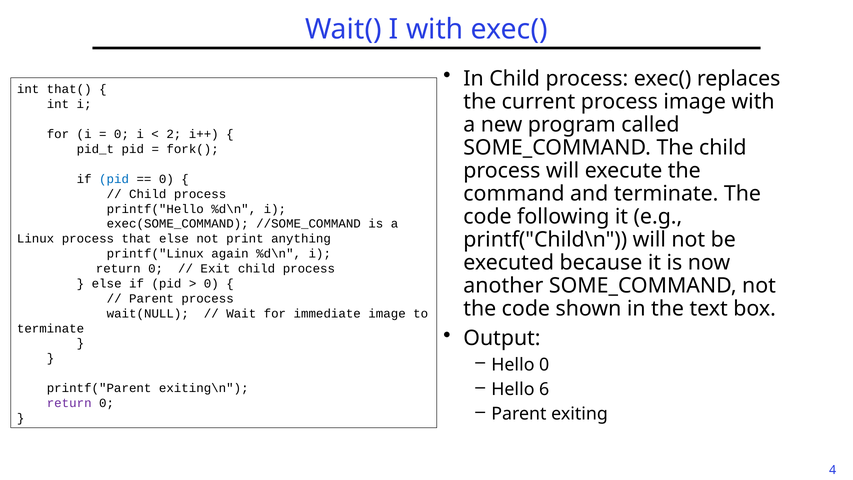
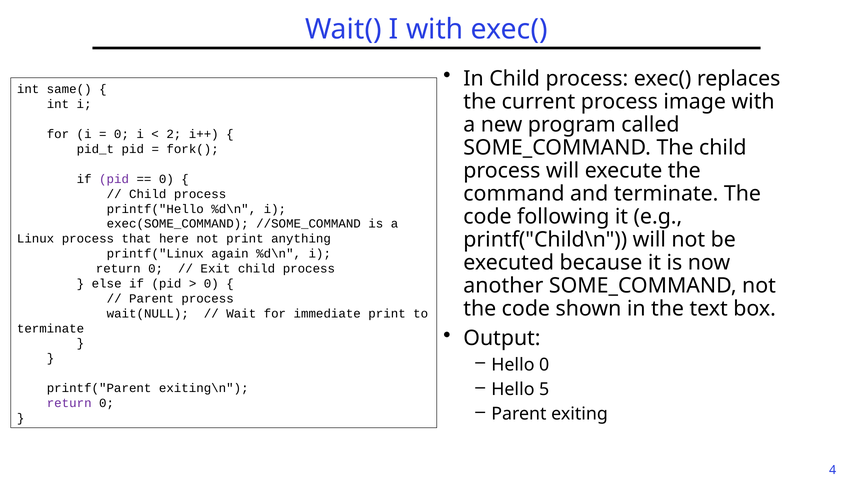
that(: that( -> same( (69, 89)
pid colour: blue -> purple (114, 179)
that else: else -> here (174, 239)
immediate image: image -> print (387, 313)
6: 6 -> 5 (544, 389)
